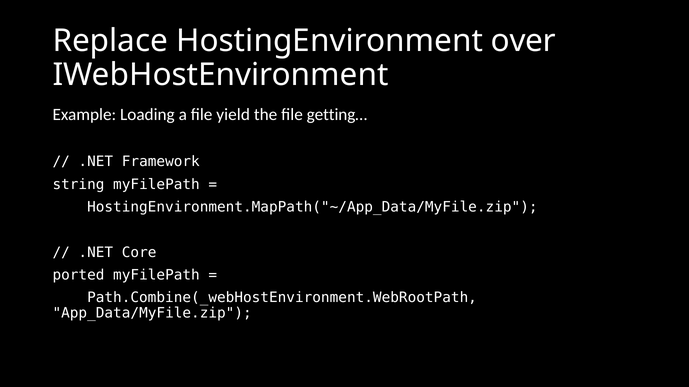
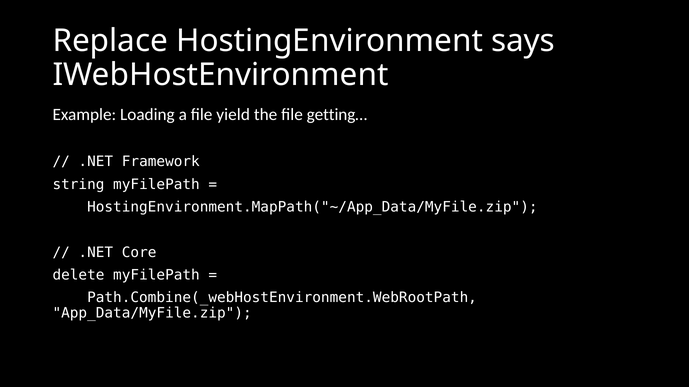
over: over -> says (523, 41)
ported: ported -> delete (78, 275)
